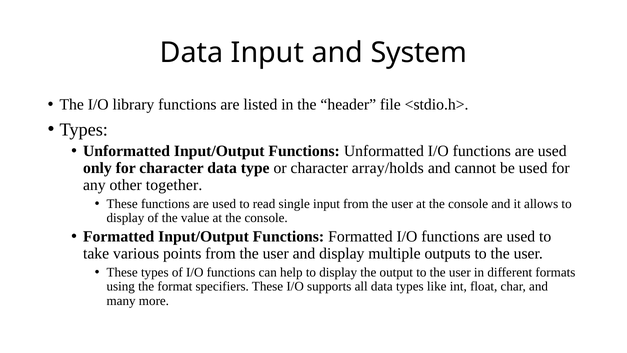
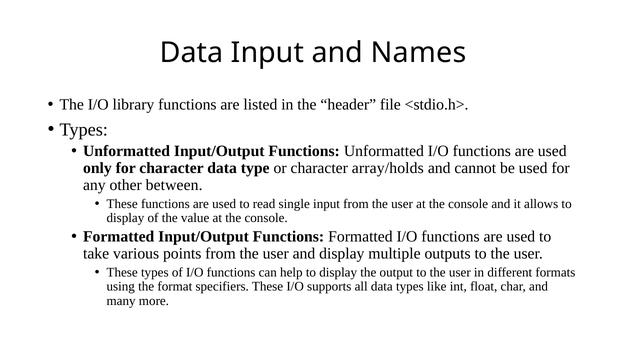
System: System -> Names (419, 53)
together: together -> between (174, 185)
